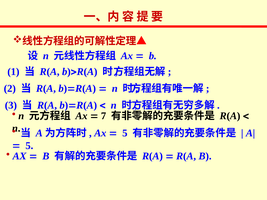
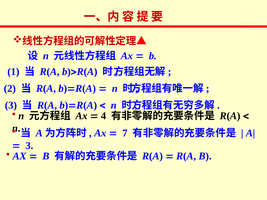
7: 7 -> 4 (103, 116)
5: 5 -> 7 (125, 133)
5: 5 -> 3 (29, 146)
